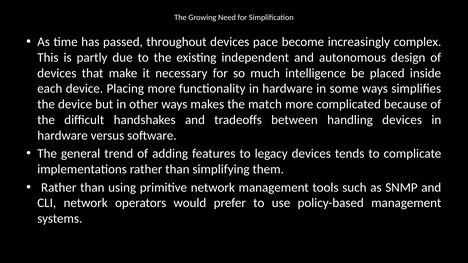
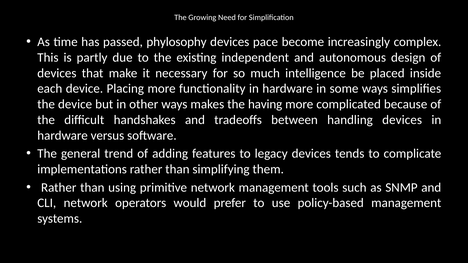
throughout: throughout -> phylosophy (177, 42)
match: match -> having (265, 104)
